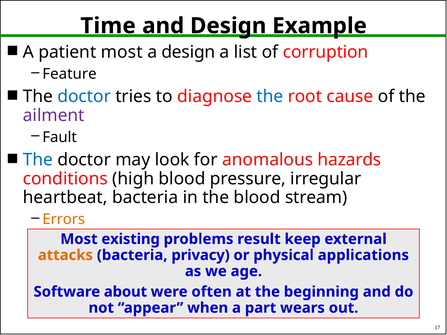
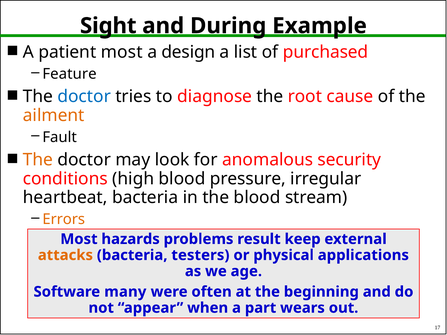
Time: Time -> Sight (108, 26)
and Design: Design -> During (228, 26)
corruption: corruption -> purchased (326, 52)
the colour: blue -> black (270, 97)
ailment colour: purple -> orange (54, 115)
The colour: blue -> orange (38, 160)
hazards: hazards -> security (349, 160)
existing: existing -> hazards (131, 239)
privacy: privacy -> testers (200, 255)
about: about -> many (125, 292)
